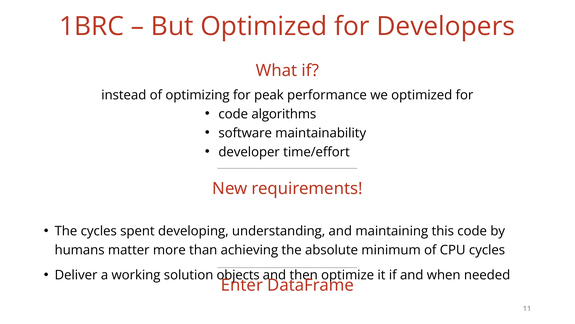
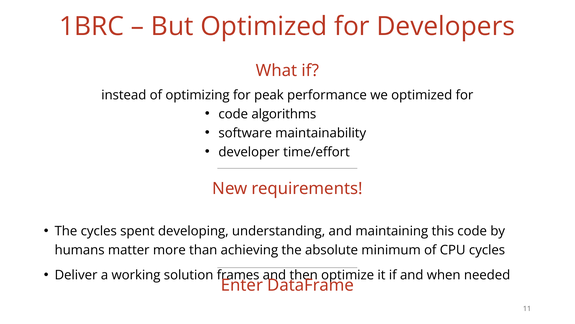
objects: objects -> frames (238, 275)
